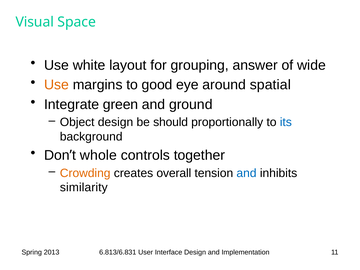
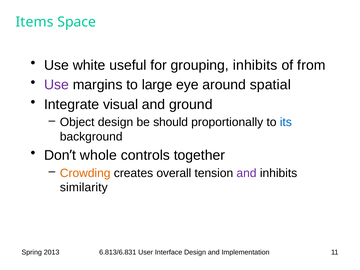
Visual: Visual -> Items (35, 22)
layout: layout -> useful (128, 65)
grouping answer: answer -> inhibits (255, 65)
wide: wide -> from (311, 65)
Use colour: orange -> purple (57, 85)
good: good -> large (157, 85)
green: green -> visual (121, 104)
and colour: blue -> purple (247, 173)
